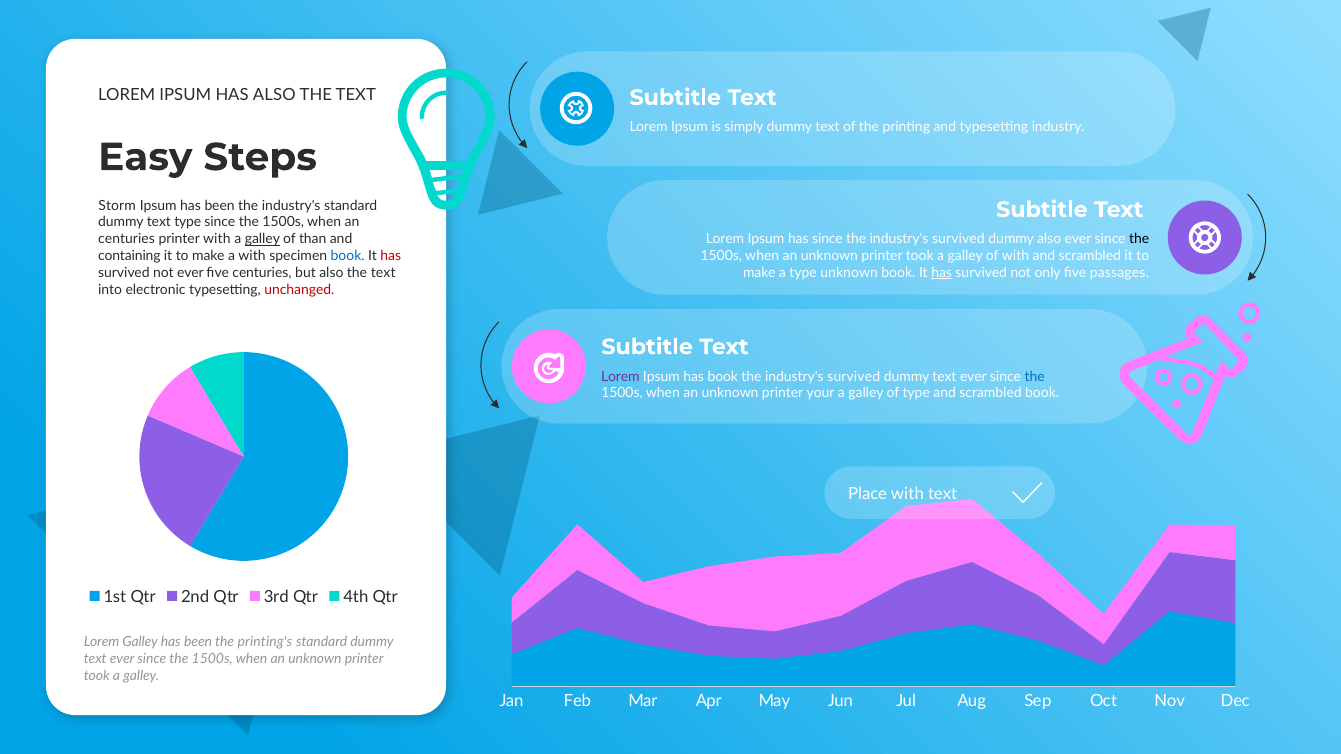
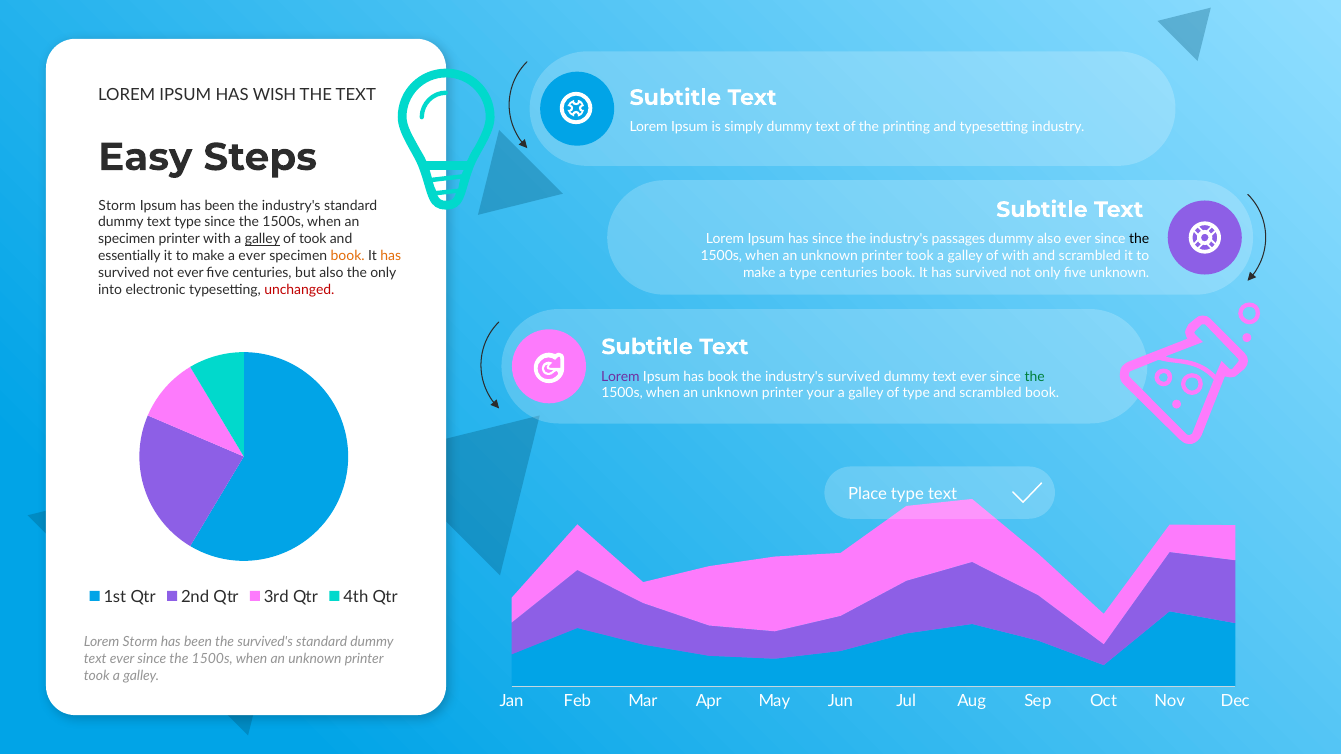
HAS ALSO: ALSO -> WISH (275, 95)
centuries: centuries -> specimen (127, 239)
of than: than -> took (313, 239)
survived: survived -> passages (959, 239)
containing: containing -> essentially (129, 256)
a with: with -> ever (252, 256)
book colour: blue -> orange (348, 256)
has colour: red -> orange (391, 256)
but also the text: text -> only (383, 273)
type unknown: unknown -> centuries (849, 273)
has underline: present -> none (942, 273)
five passages: passages -> unknown (1120, 273)
the colour: blue -> green (1035, 377)
Place with: with -> type (907, 494)
Lorem Galley: Galley -> Storm (140, 642)
printing's: printing's -> survived's (265, 642)
